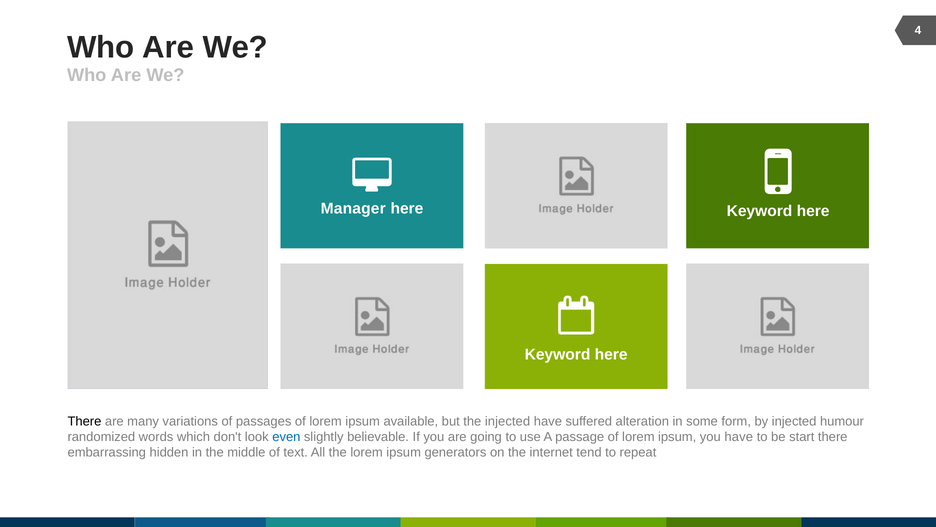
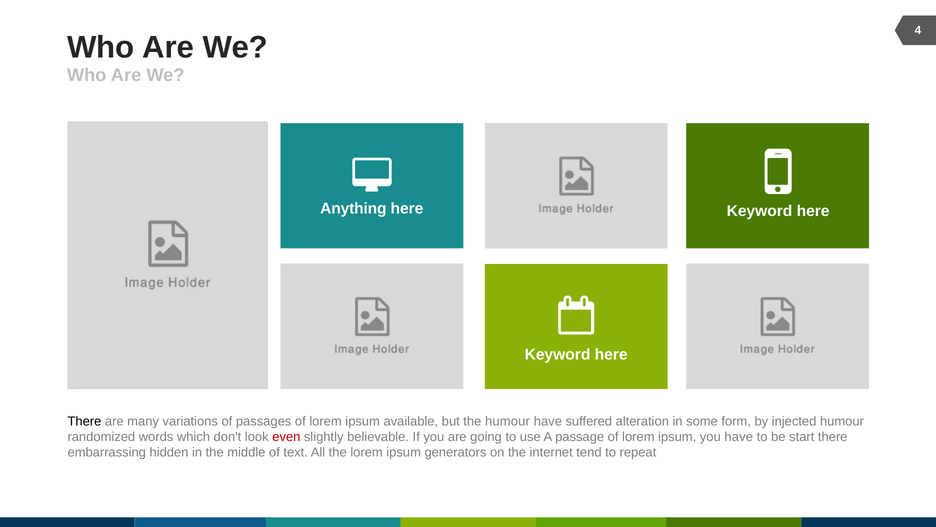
Manager: Manager -> Anything (353, 209)
the injected: injected -> humour (507, 421)
even colour: blue -> red (286, 437)
